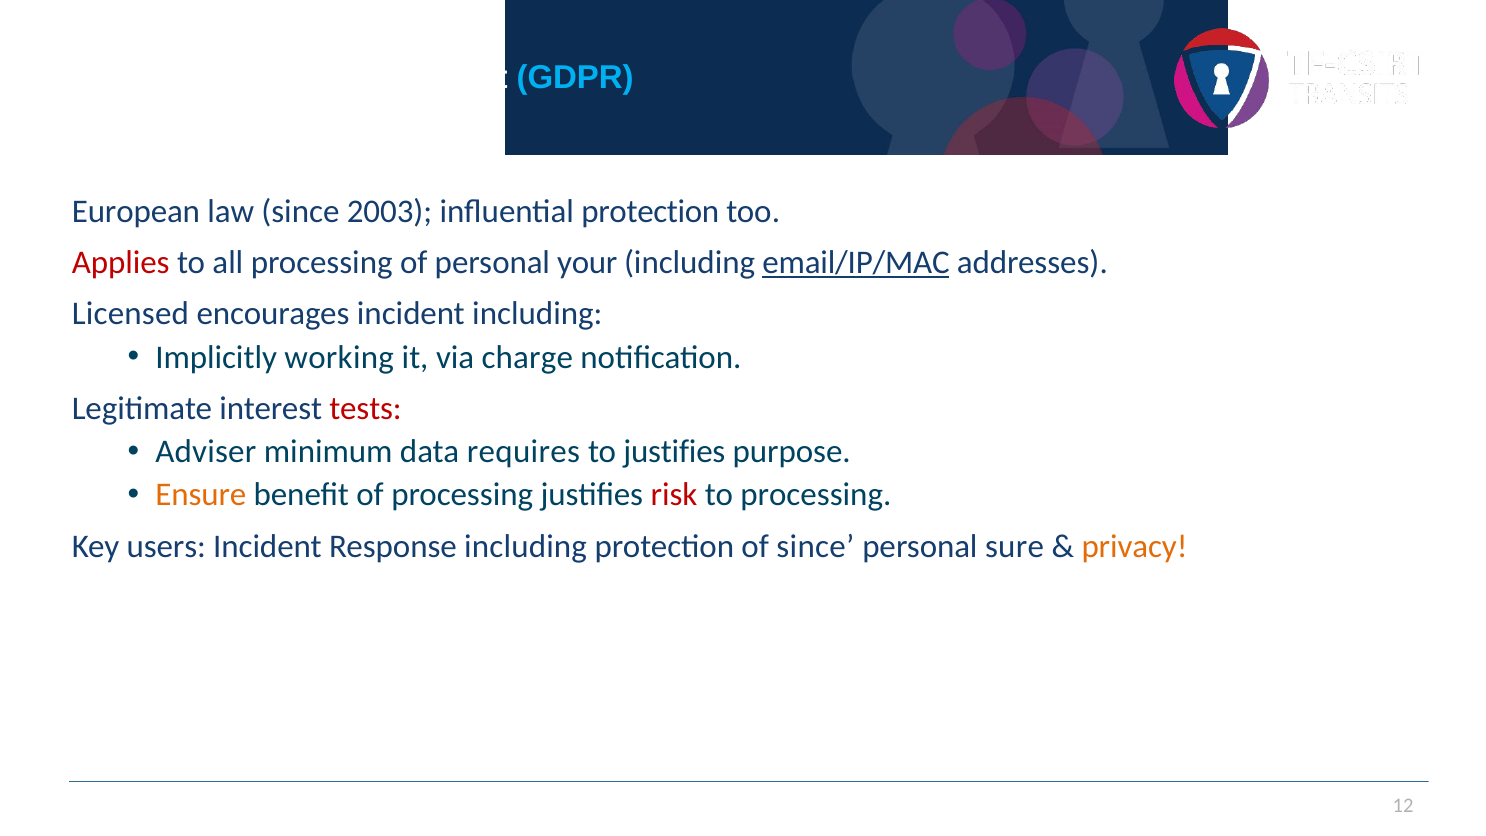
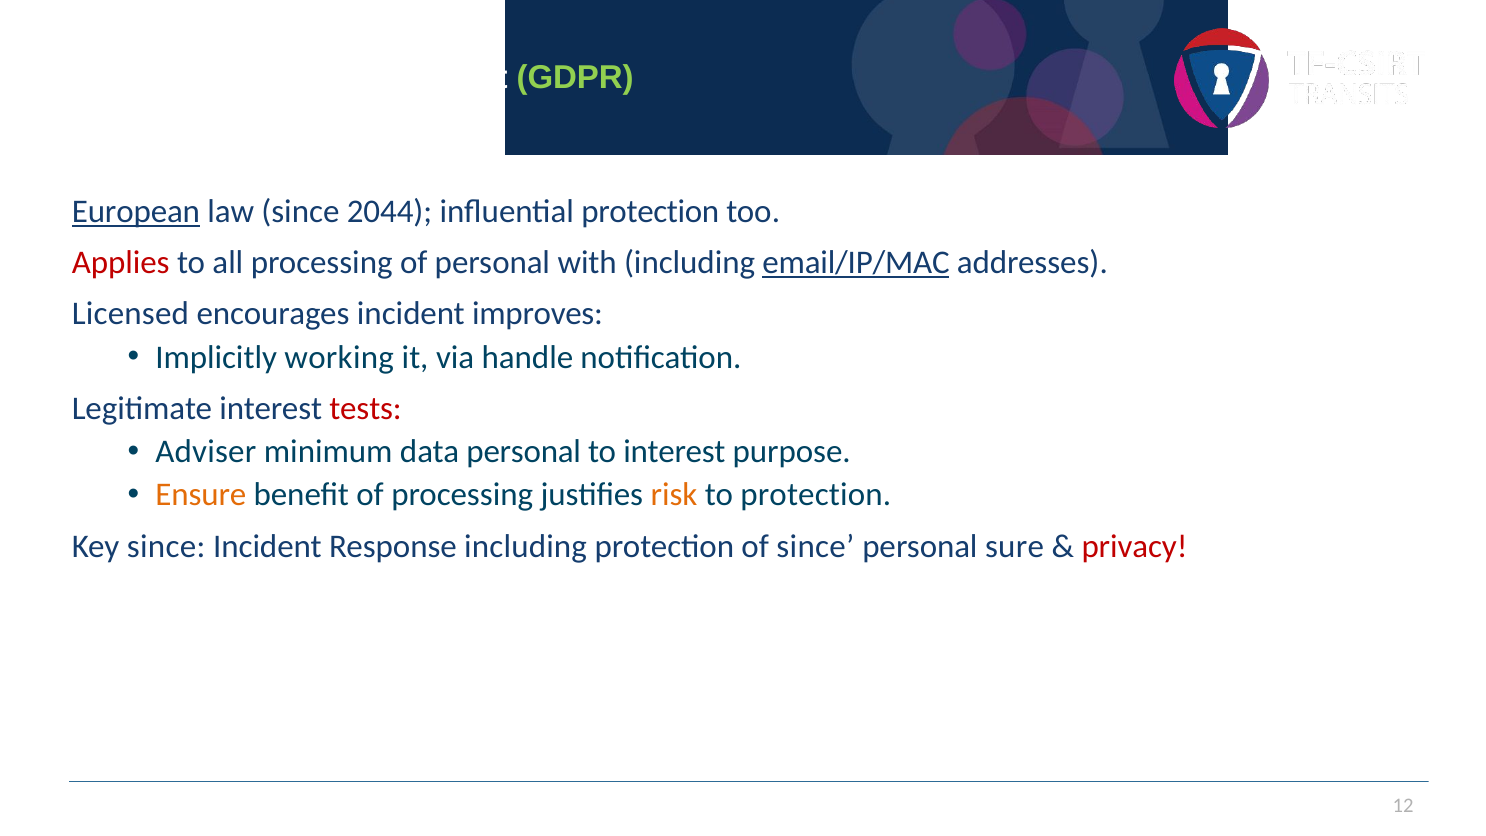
GDPR colour: light blue -> light green (575, 78)
European underline: none -> present (136, 212)
2003: 2003 -> 2044 (390, 212)
your: your -> with (587, 263)
incident including: including -> improves (538, 314)
charge: charge -> handle (527, 357)
data requires: requires -> personal (524, 452)
to justifies: justifies -> interest (674, 452)
risk colour: red -> orange (674, 495)
to processing: processing -> protection (816, 495)
Key users: users -> since (166, 546)
privacy colour: orange -> red (1135, 546)
